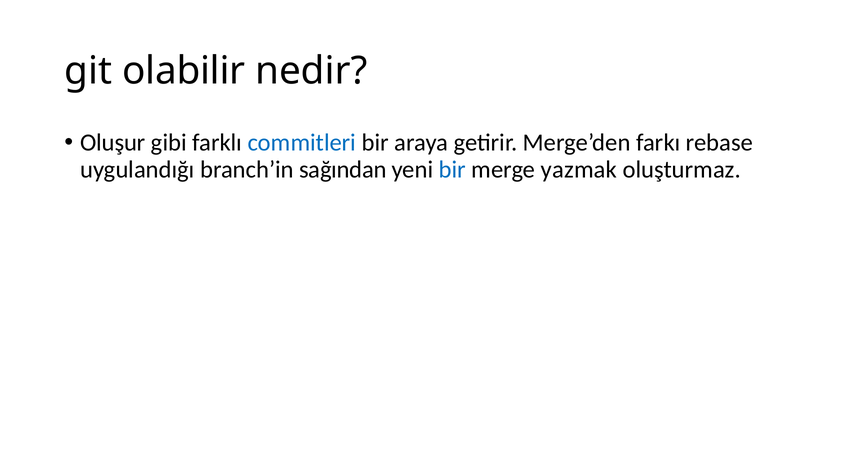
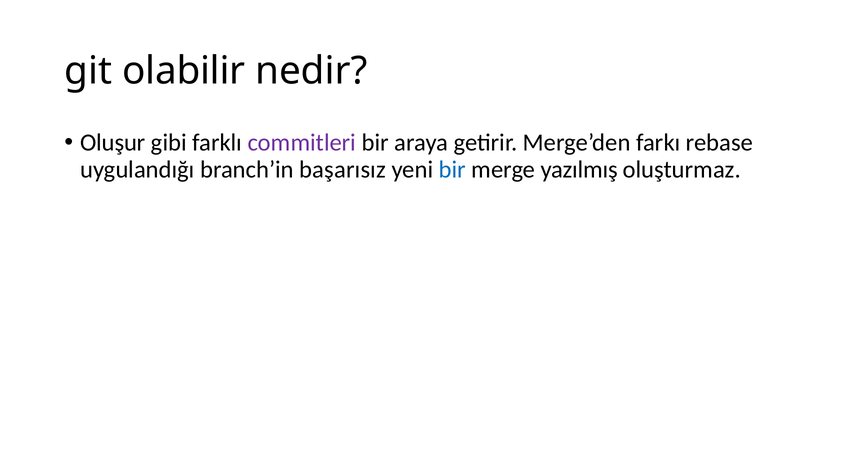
commitleri colour: blue -> purple (302, 143)
sağından: sağından -> başarısız (343, 169)
yazmak: yazmak -> yazılmış (579, 169)
